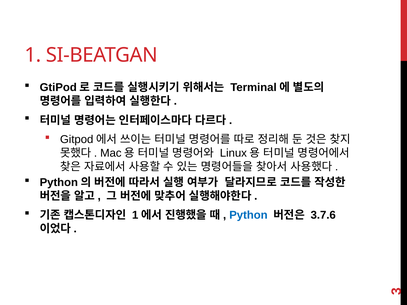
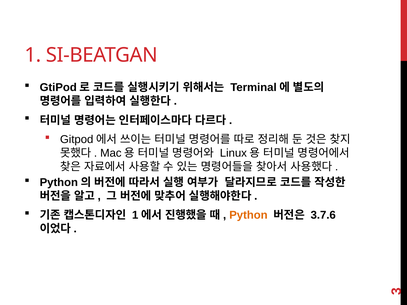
Python colour: blue -> orange (248, 215)
